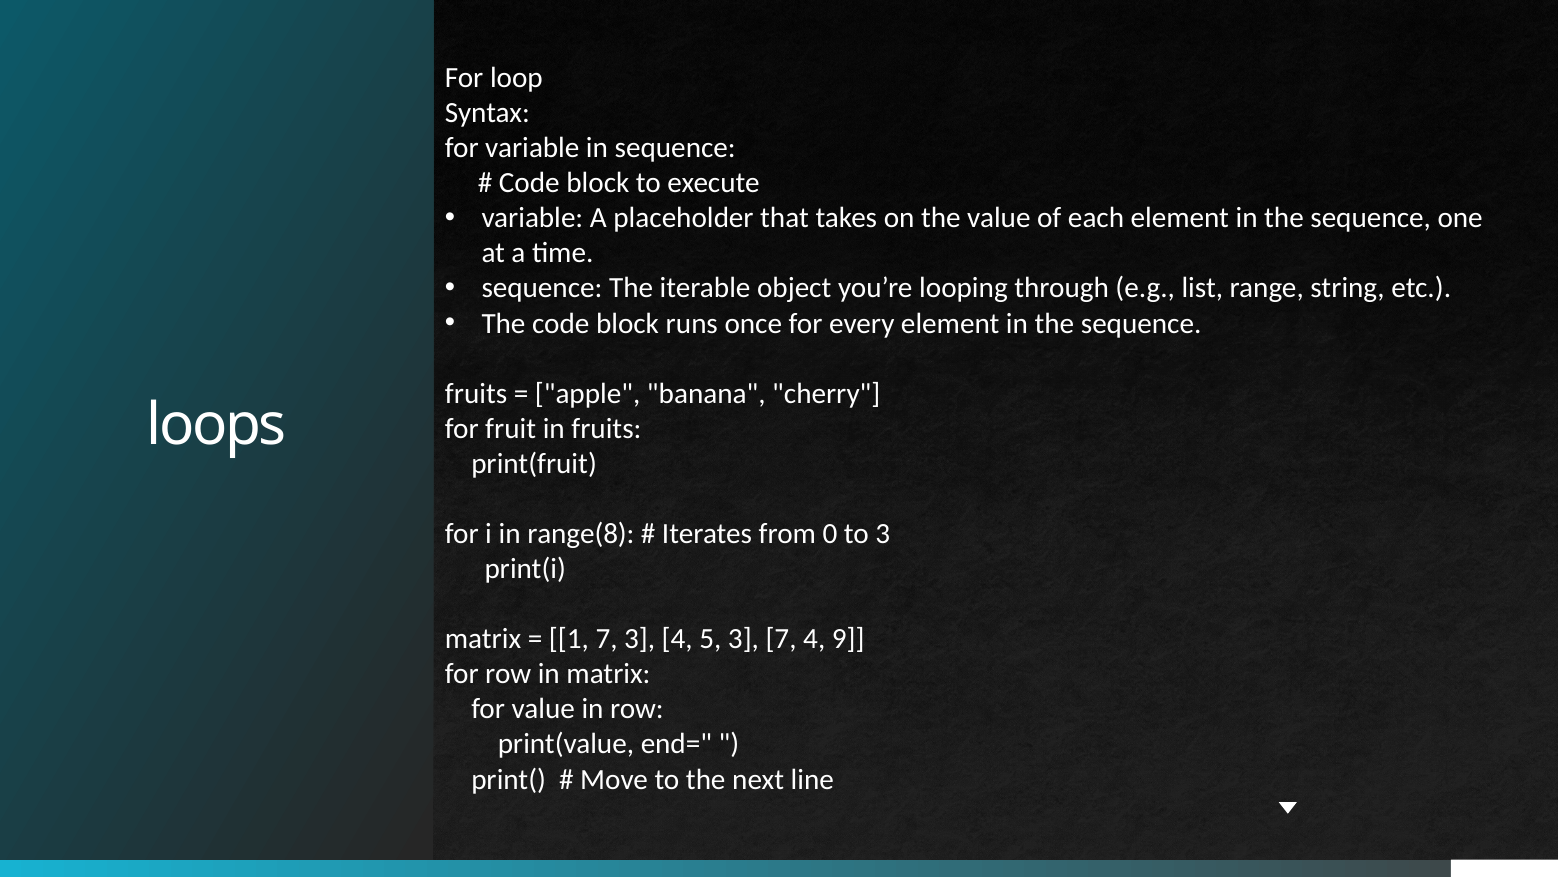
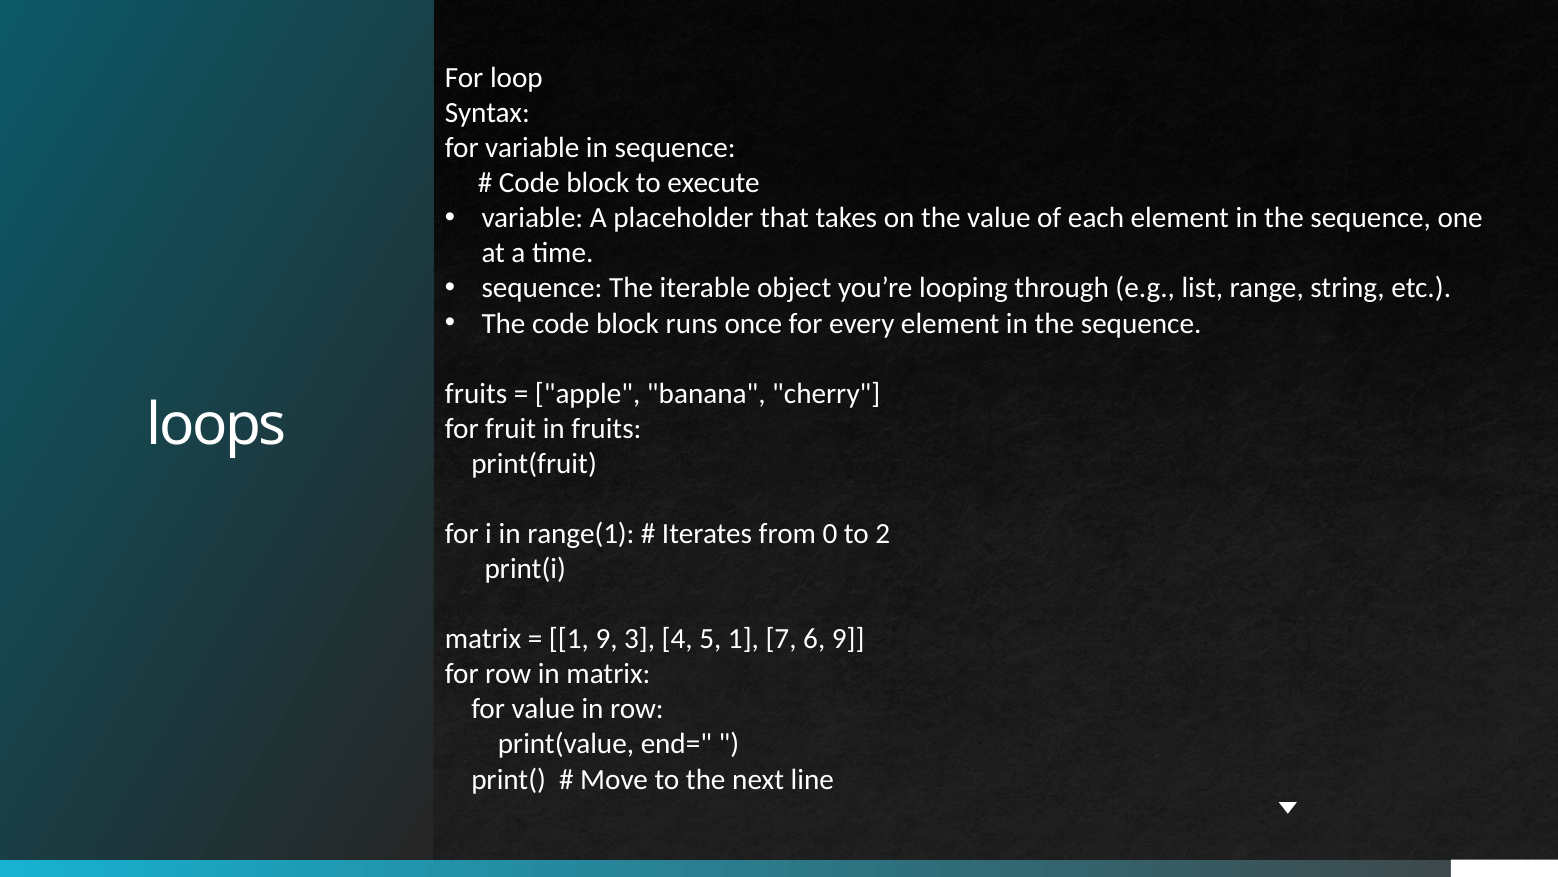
range(8: range(8 -> range(1 (581, 533)
to 3: 3 -> 2 (883, 533)
1 7: 7 -> 9 (607, 639)
5 3: 3 -> 1 (743, 639)
7 4: 4 -> 6 (814, 639)
